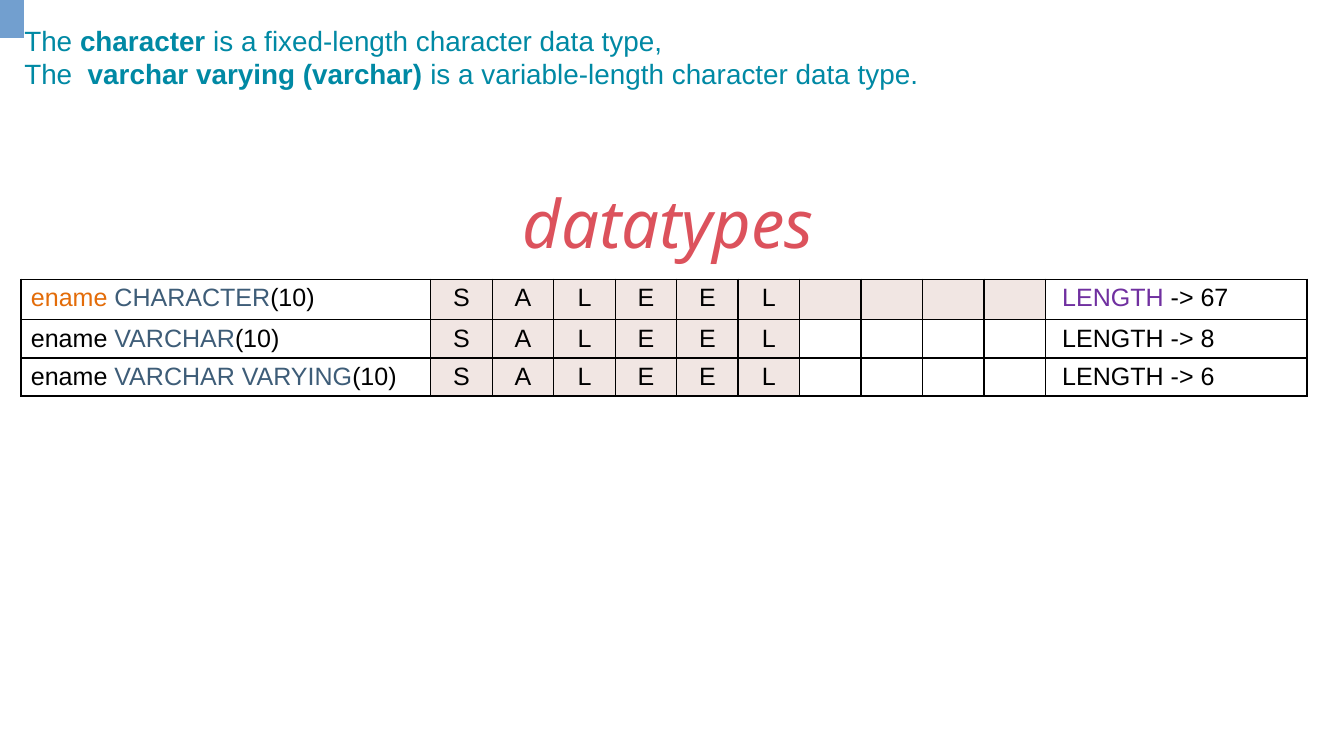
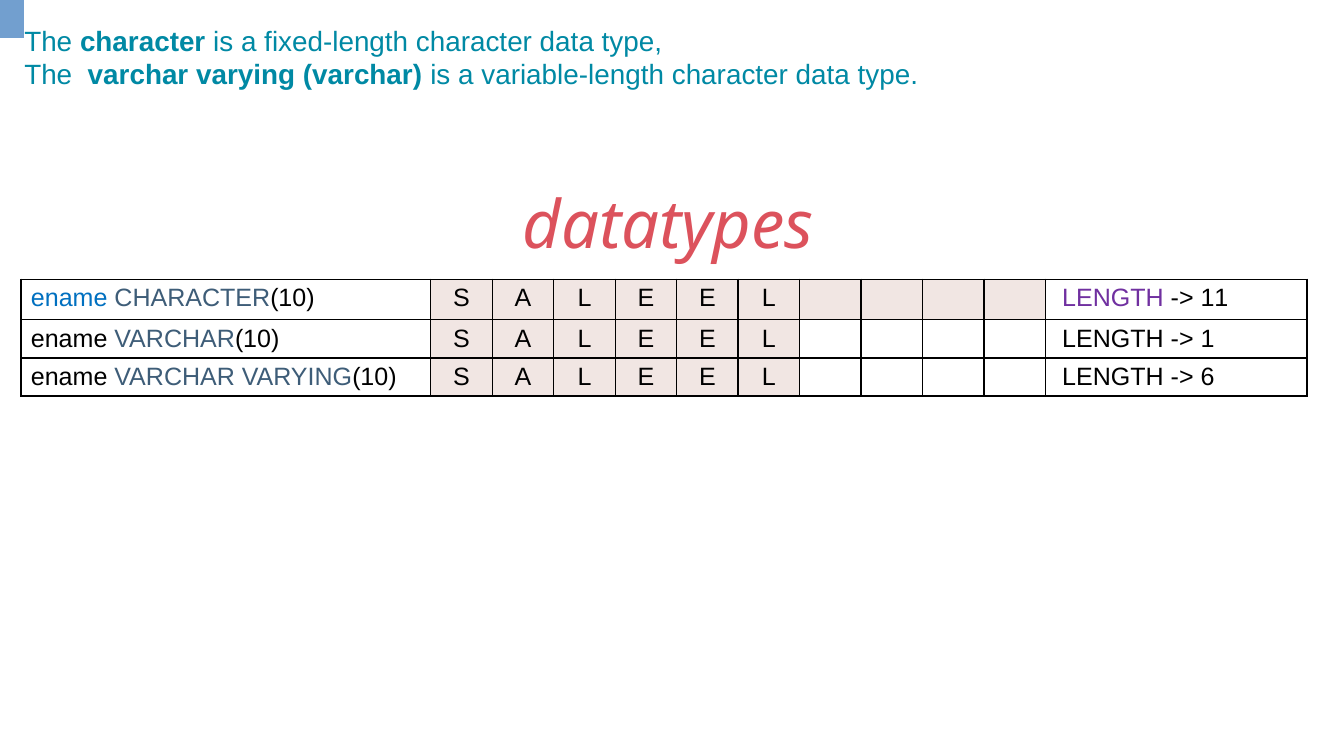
ename colour: orange -> blue (69, 298)
67: 67 -> 11 (1214, 298)
8: 8 -> 1 (1208, 339)
